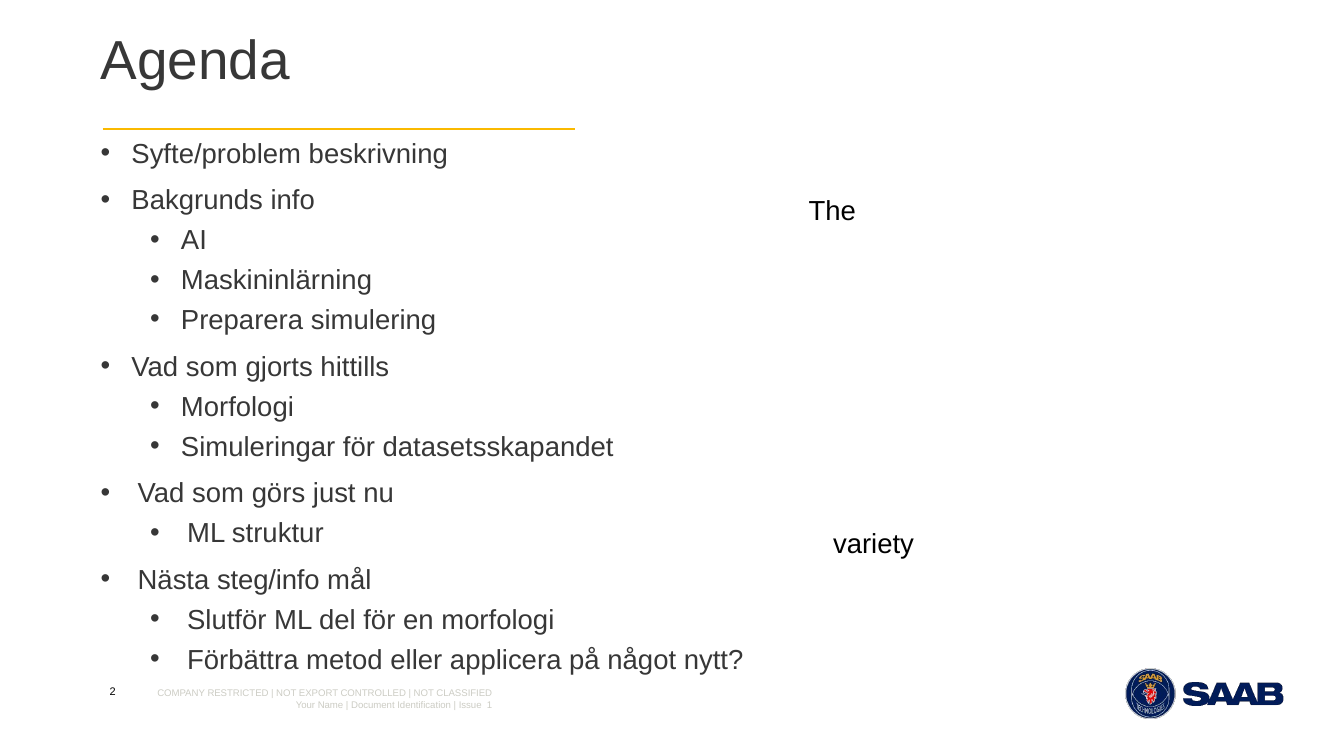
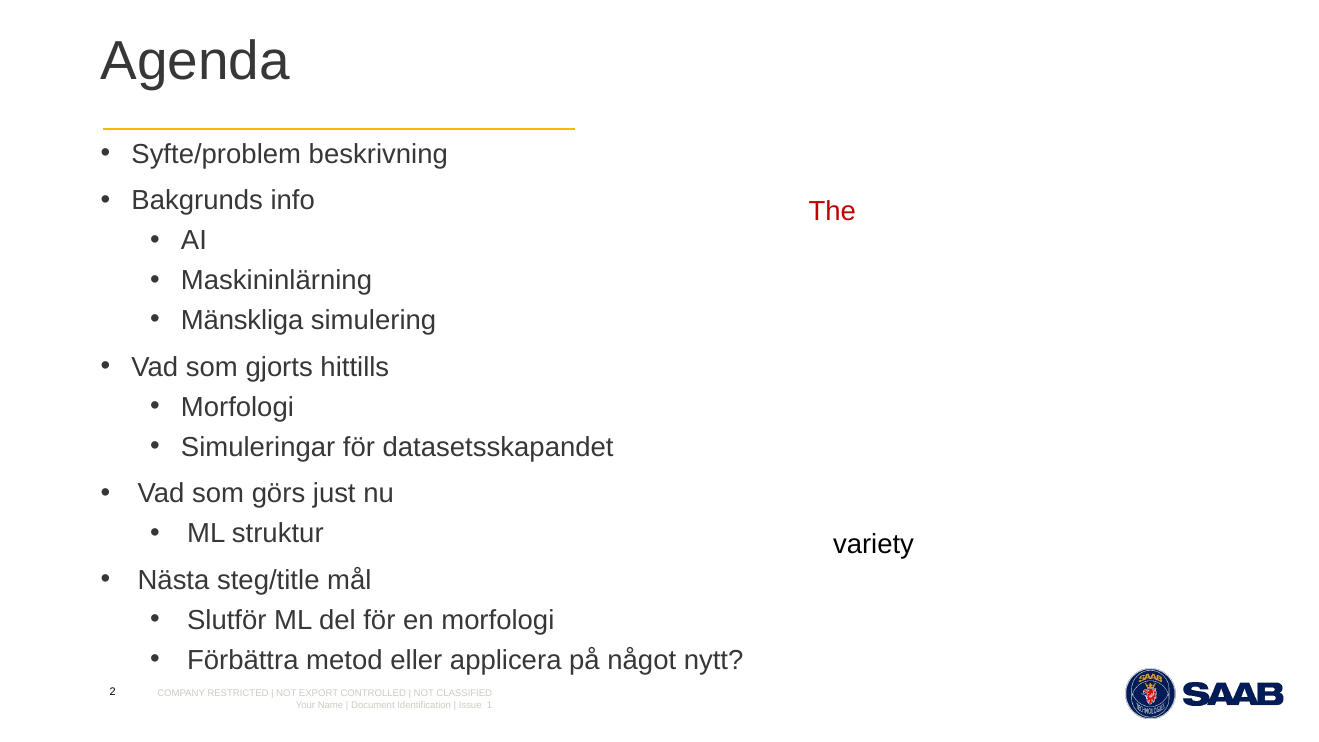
The colour: black -> red (832, 212)
Preparera: Preparera -> Mänskliga (242, 320)
steg/info: steg/info -> steg/title (268, 580)
